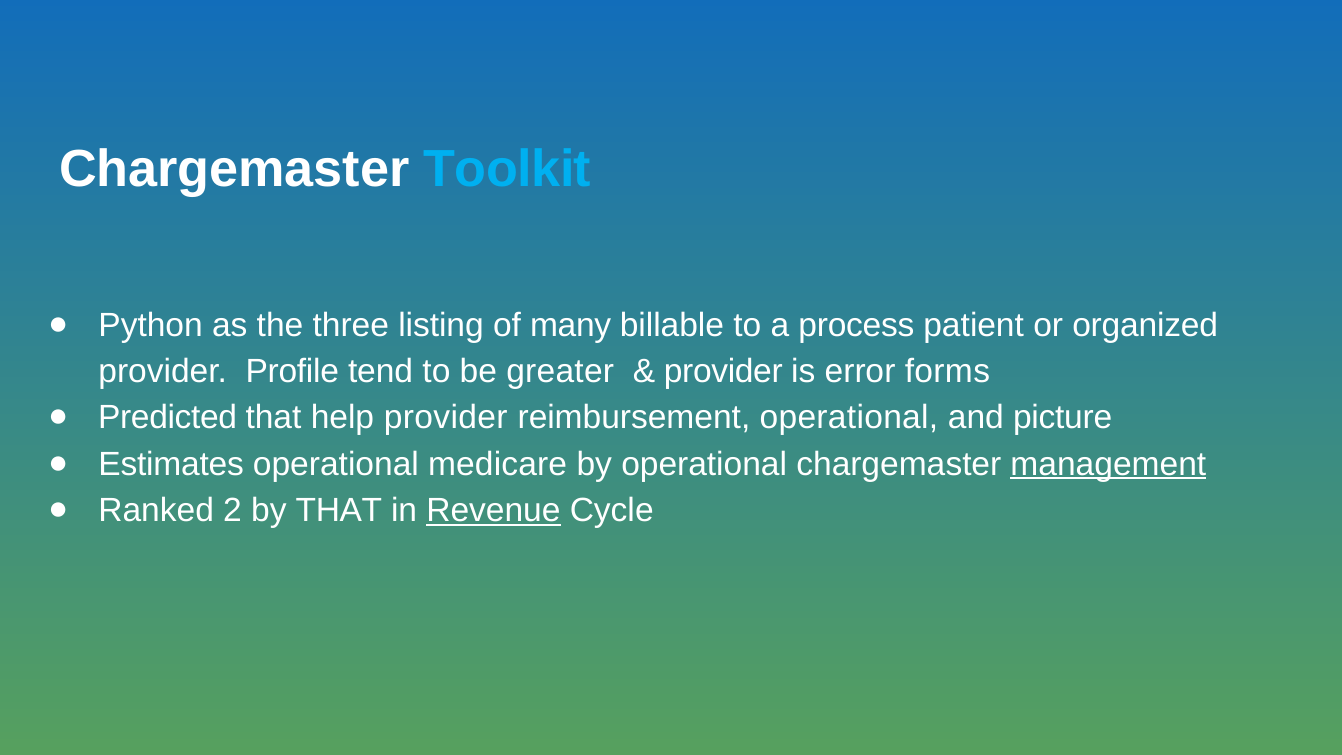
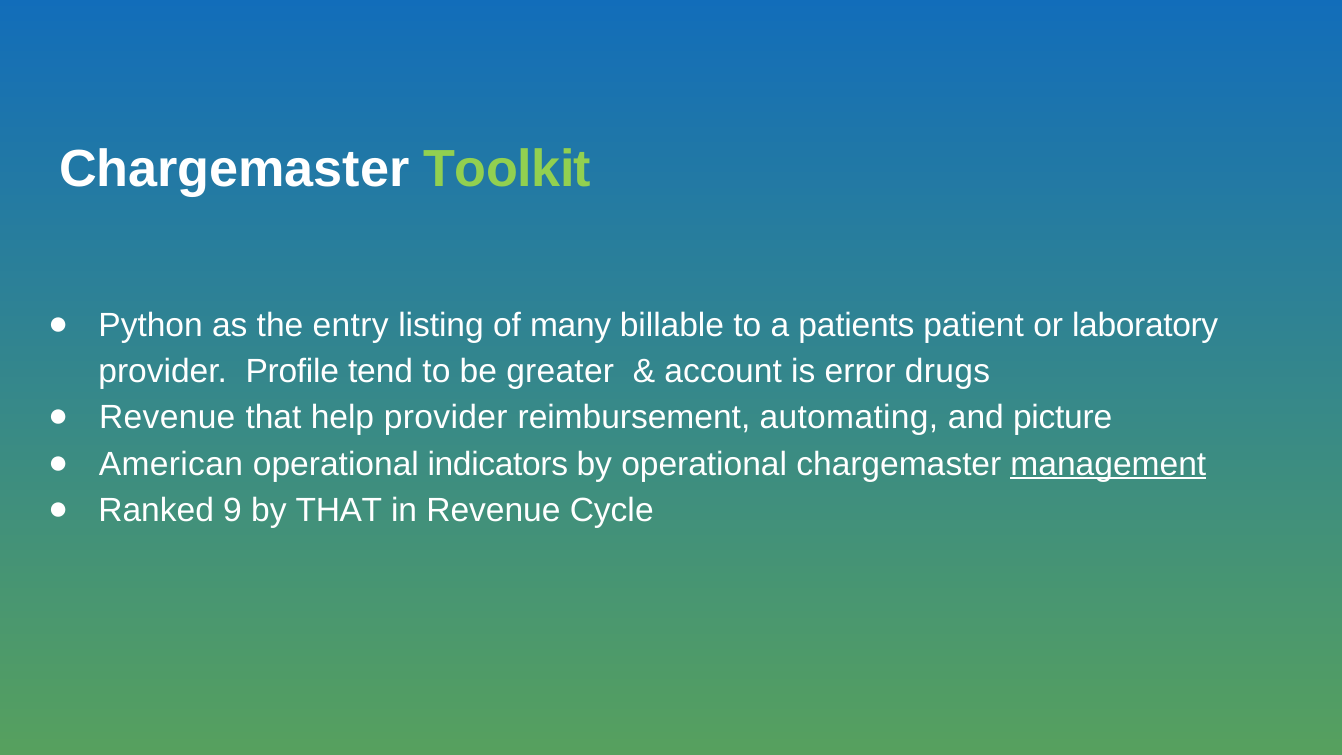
Toolkit colour: light blue -> light green (507, 170)
three: three -> entry (351, 325)
process: process -> patients (856, 325)
organized: organized -> laboratory (1145, 325)
provider: provider -> account (723, 371)
forms: forms -> drugs (947, 371)
Predicted: Predicted -> Revenue (167, 418)
reimbursement operational: operational -> automating (849, 418)
Estimates: Estimates -> American (171, 464)
medicare: medicare -> indicators (498, 464)
2: 2 -> 9 (233, 510)
Revenue underline: present -> none (493, 510)
